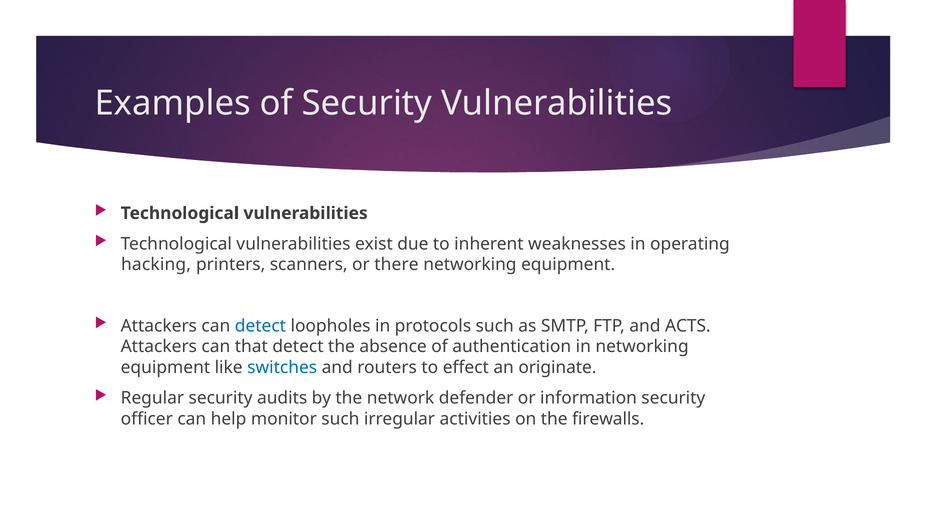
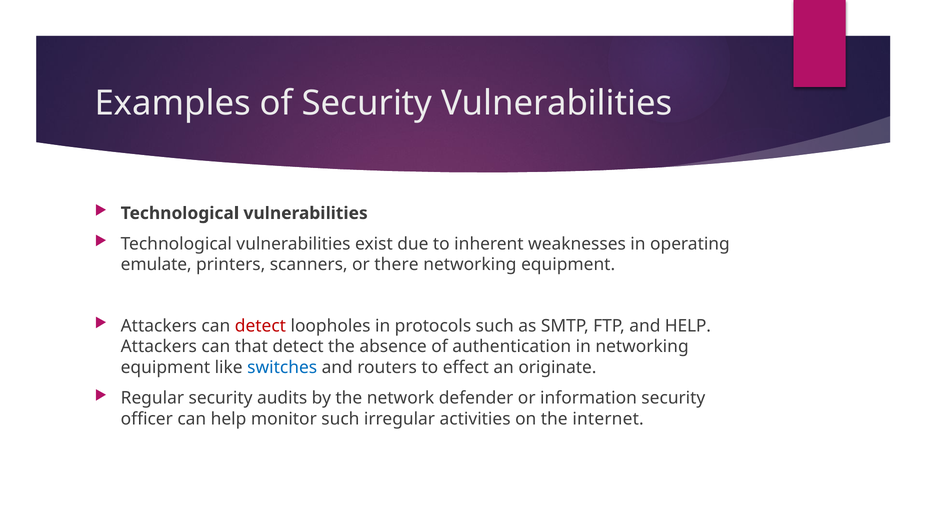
hacking: hacking -> emulate (156, 264)
detect colour: blue -> red (260, 325)
and ACTS: ACTS -> HELP (688, 325)
firewalls: firewalls -> internet (608, 419)
